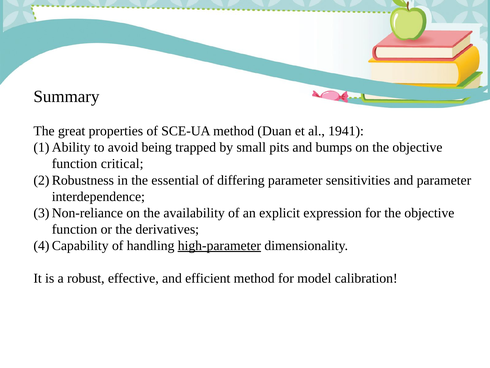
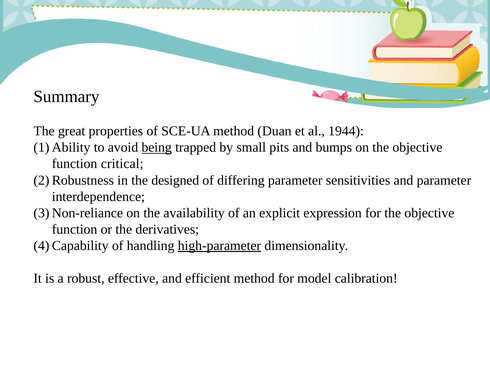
1941: 1941 -> 1944 (346, 131)
being underline: none -> present (157, 147)
essential: essential -> designed (175, 180)
